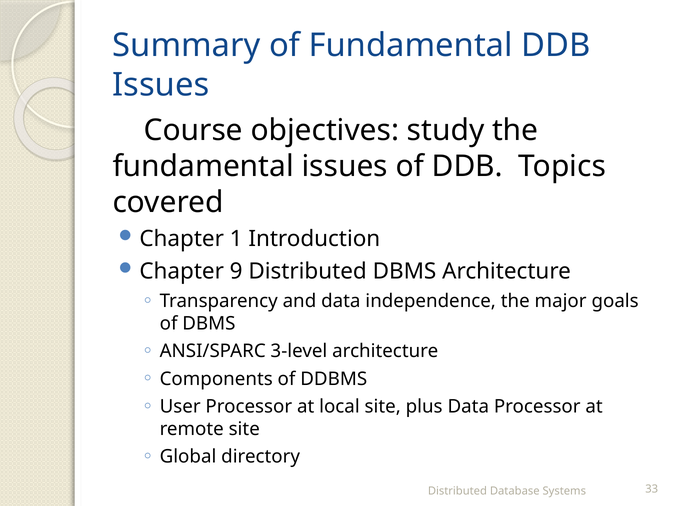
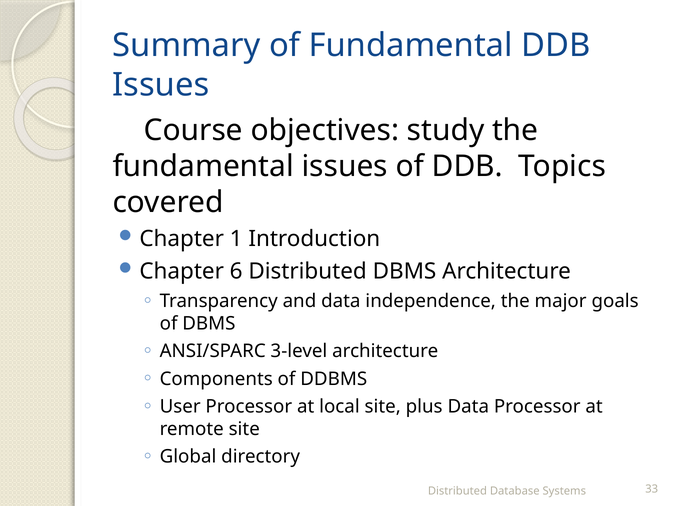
9: 9 -> 6 (236, 271)
